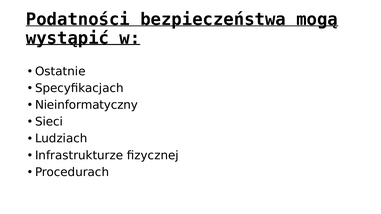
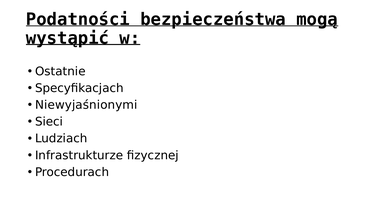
Nieinformatyczny: Nieinformatyczny -> Niewyjaśnionymi (86, 105)
